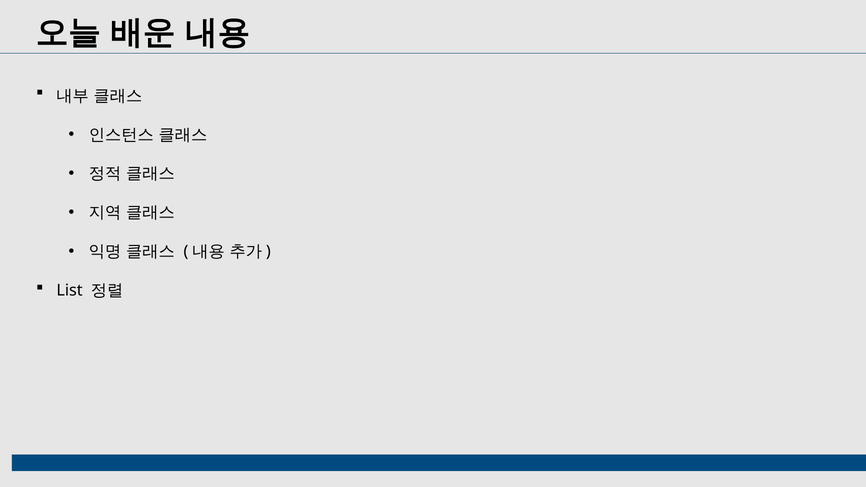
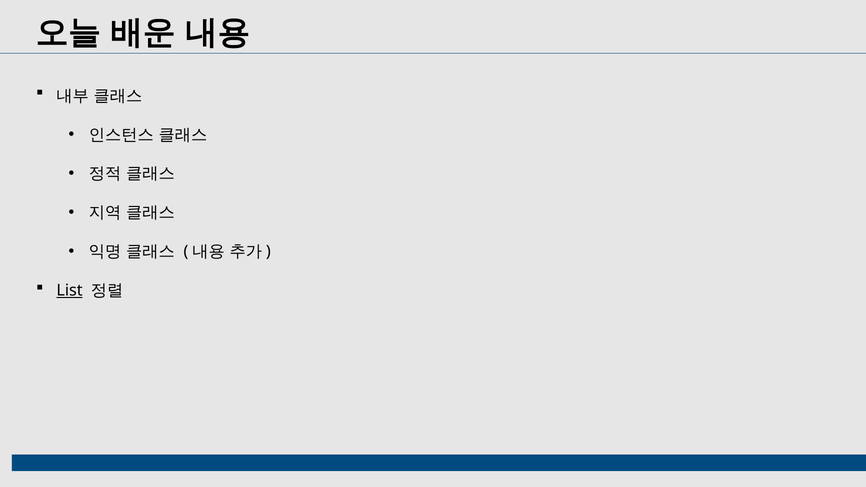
List underline: none -> present (70, 291)
